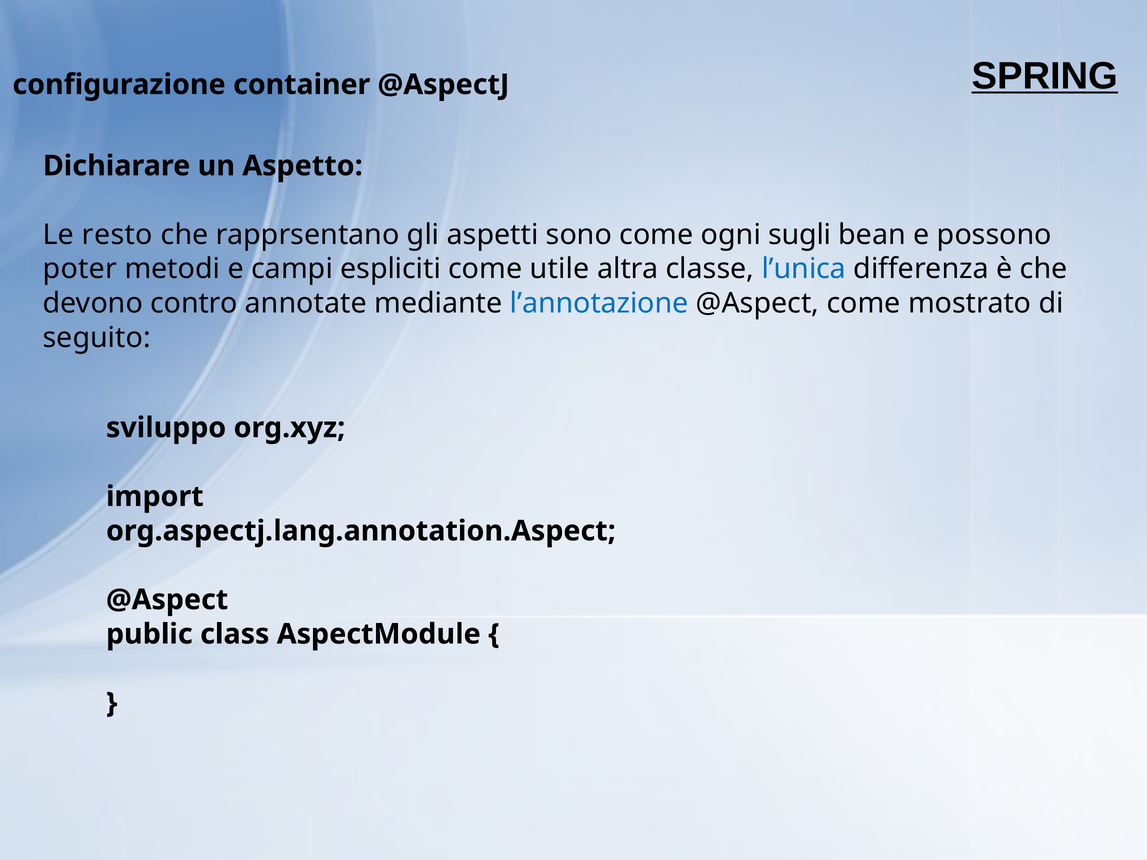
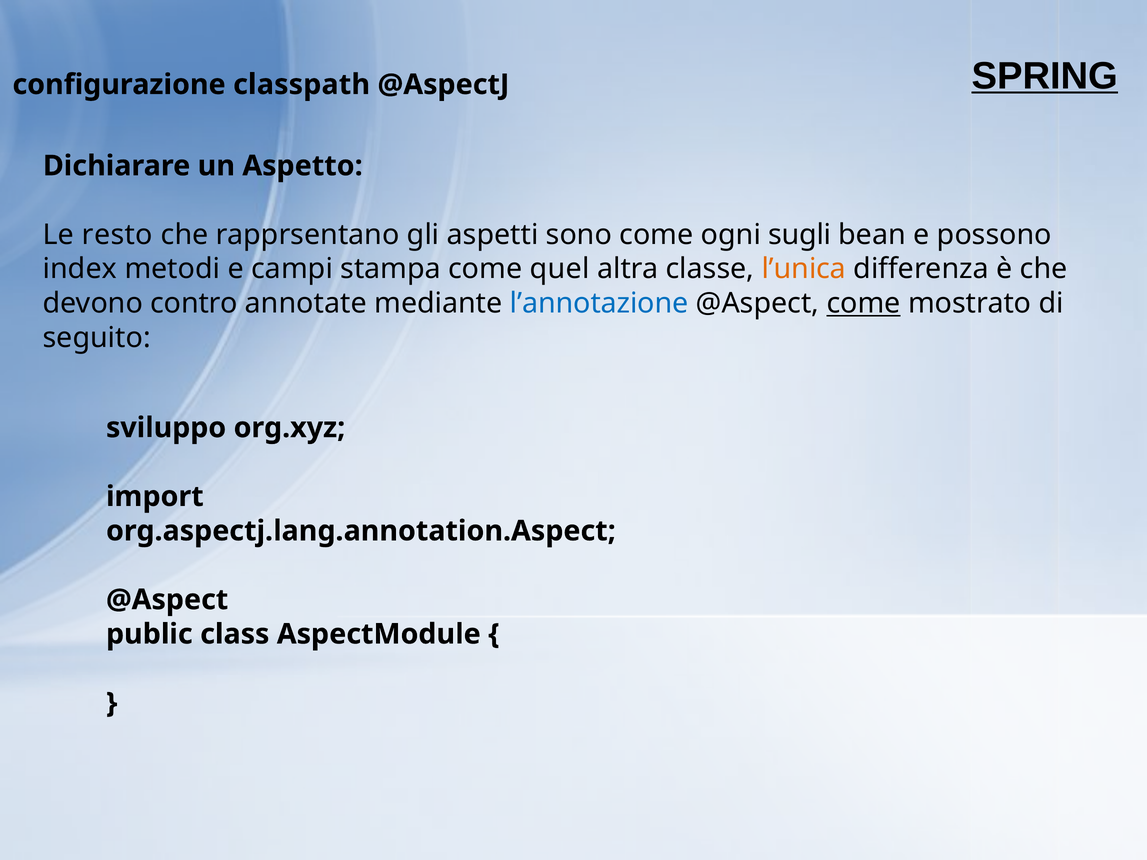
container: container -> classpath (302, 85)
poter: poter -> index (80, 269)
espliciti: espliciti -> stampa (391, 269)
utile: utile -> quel (560, 269)
l’unica colour: blue -> orange (804, 269)
come underline: none -> present (864, 304)
